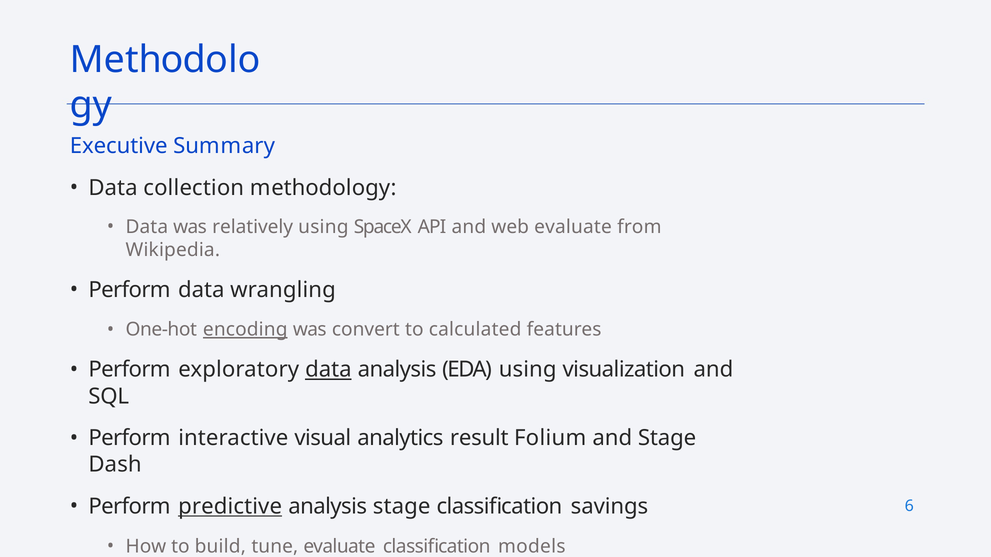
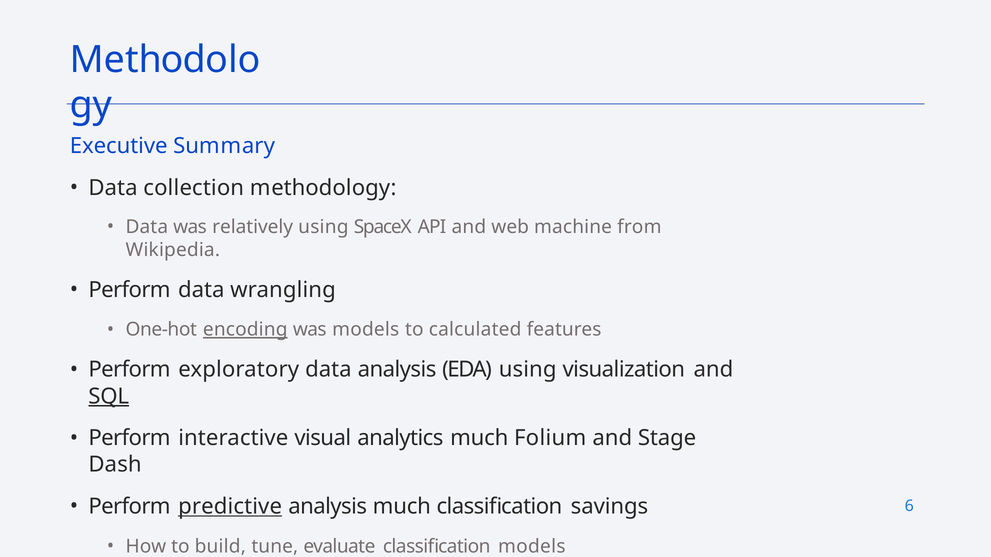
web evaluate: evaluate -> machine (573, 227)
was convert: convert -> models (366, 330)
data underline: present -> none (328, 370)
SQL underline: none -> present (109, 397)
analytics result: result -> much (479, 438)
analysis stage: stage -> much (402, 507)
